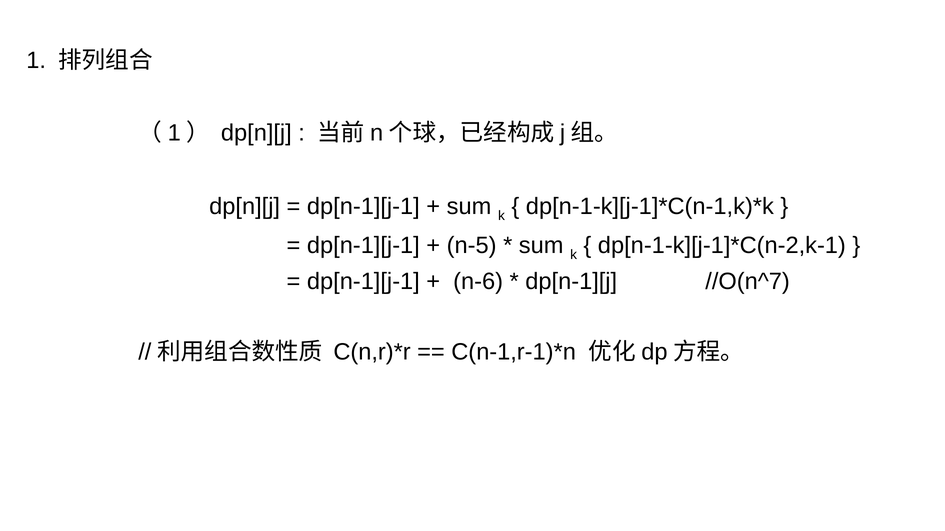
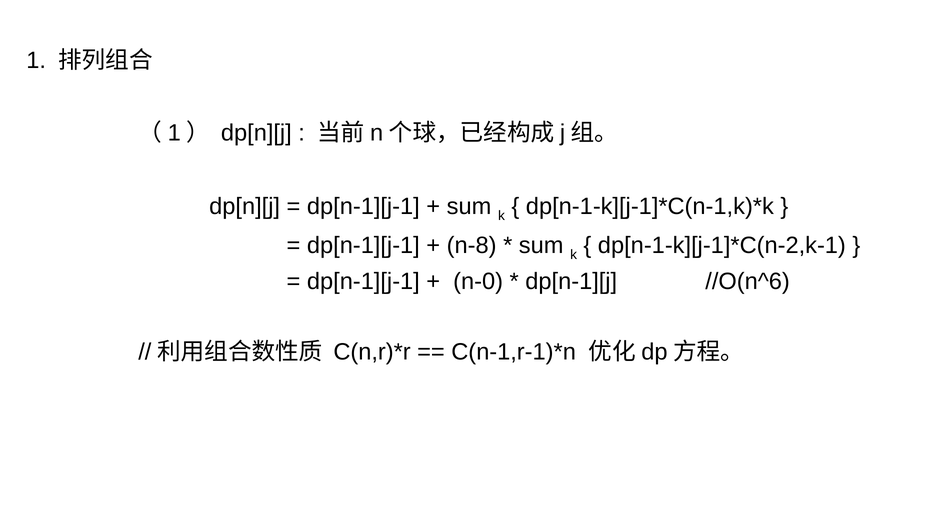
n-5: n-5 -> n-8 (472, 246)
n-6: n-6 -> n-0 (478, 282)
//O(n^7: //O(n^7 -> //O(n^6 (748, 282)
